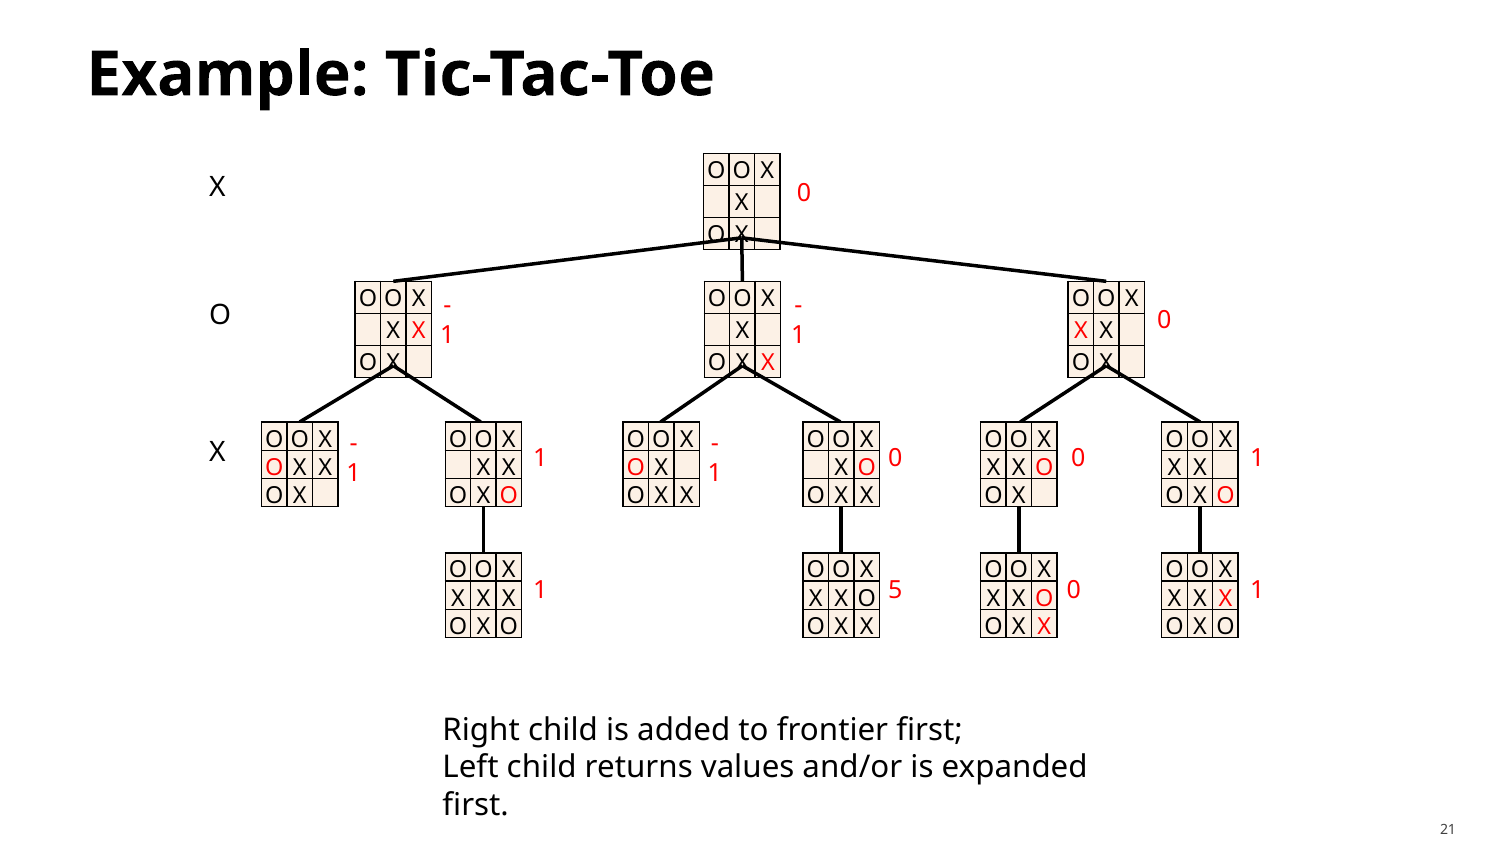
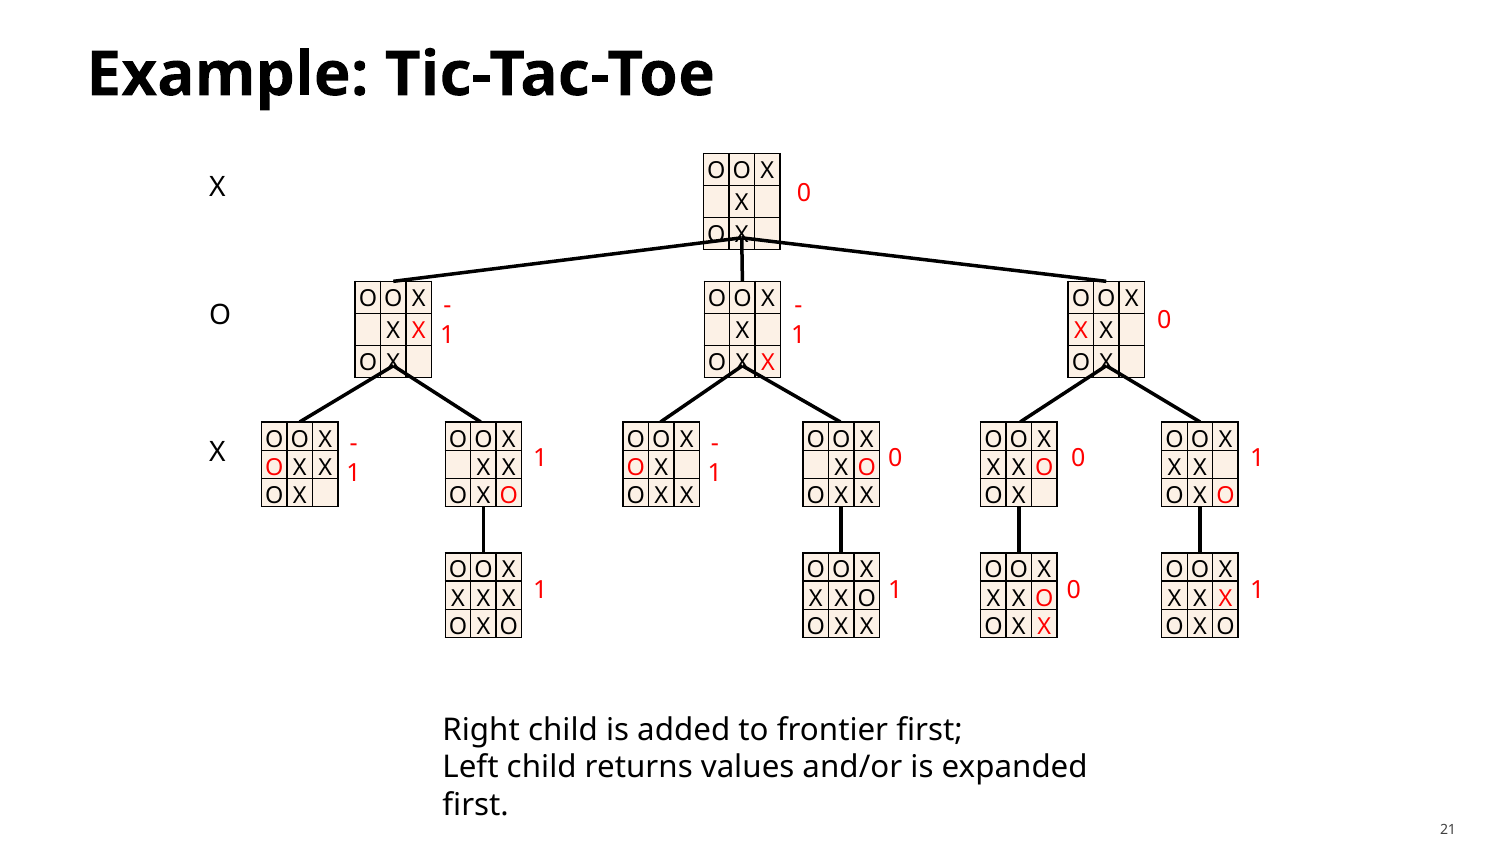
5: 5 -> 1 (895, 590)
